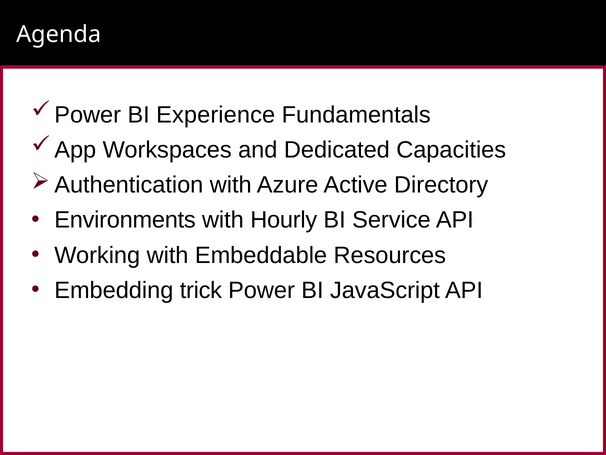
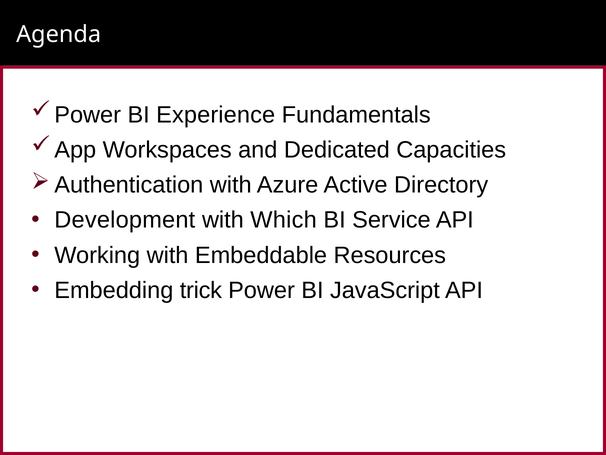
Environments: Environments -> Development (125, 220)
Hourly: Hourly -> Which (284, 220)
